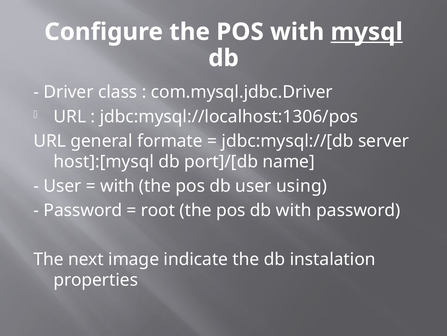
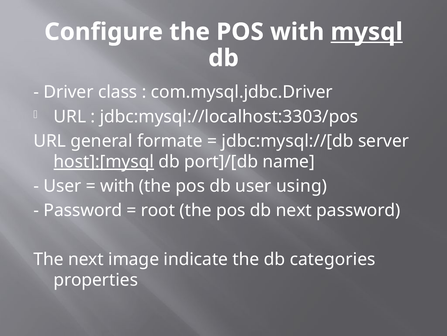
jdbc:mysql://localhost:1306/pos: jdbc:mysql://localhost:1306/pos -> jdbc:mysql://localhost:3303/pos (229, 116)
host]:[mysql underline: none -> present (104, 161)
db with: with -> next (294, 210)
instalation: instalation -> categories (333, 259)
